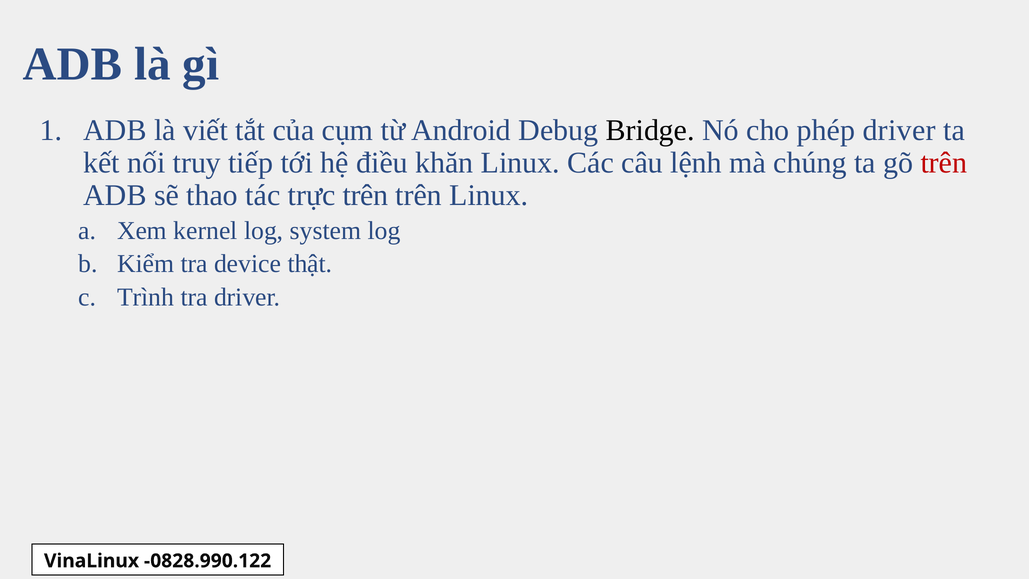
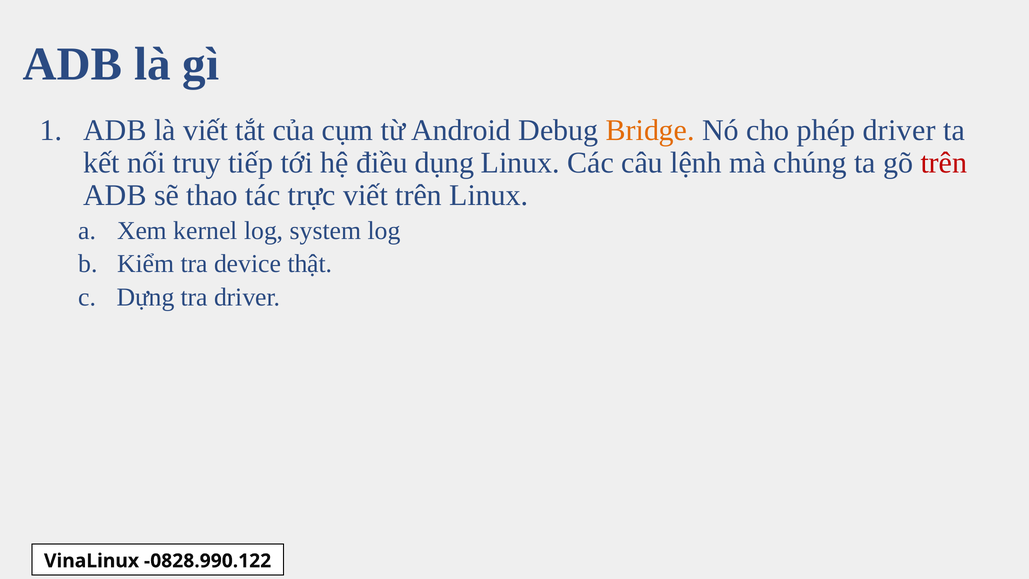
Bridge colour: black -> orange (650, 130)
khăn: khăn -> dụng (444, 163)
trực trên: trên -> viết (365, 195)
Trình: Trình -> Dựng (146, 297)
